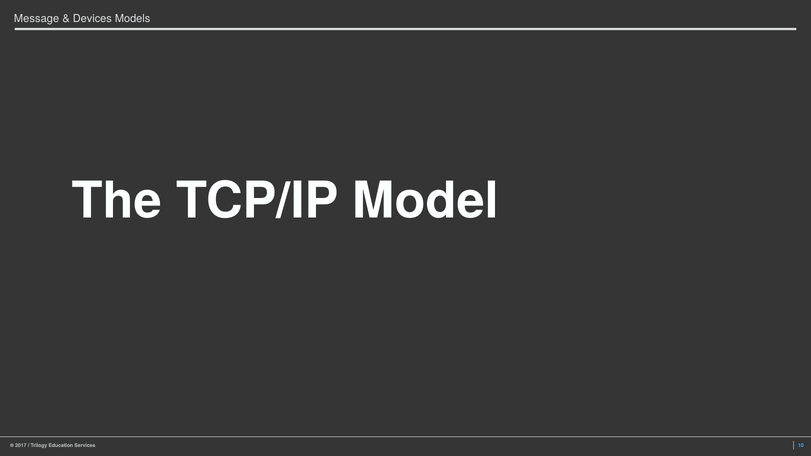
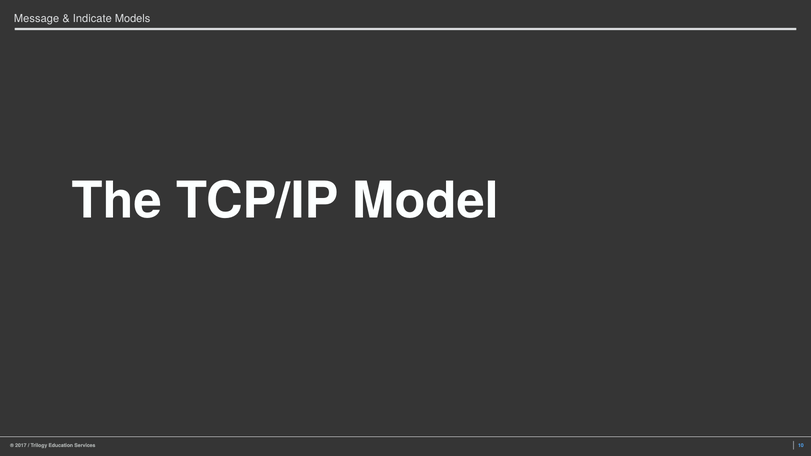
Devices: Devices -> Indicate (92, 19)
